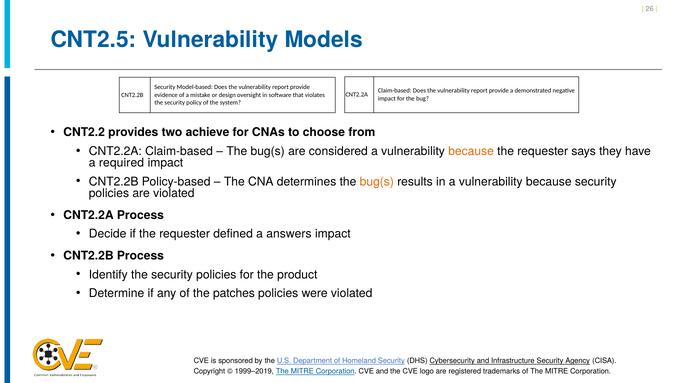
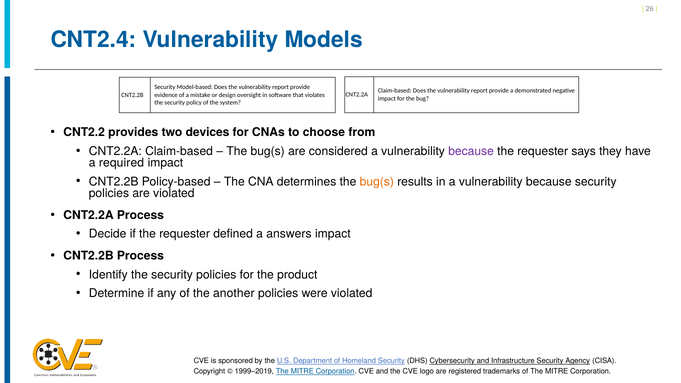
CNT2.5: CNT2.5 -> CNT2.4 (93, 40)
achieve: achieve -> devices (208, 132)
because colour: orange -> purple (471, 151)
patches: patches -> another (234, 293)
